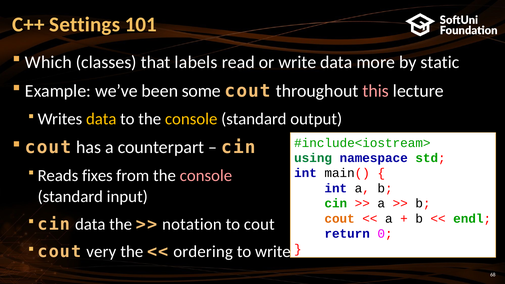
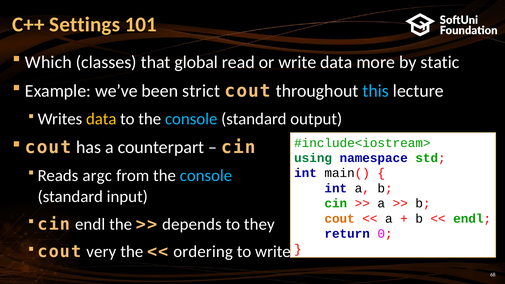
labels: labels -> global (196, 62)
some: some -> strict (201, 91)
this colour: pink -> light blue (376, 91)
console colour: yellow -> light blue (191, 119)
fixes: fixes -> argc (97, 176)
console colour: pink -> light blue (206, 176)
cin data: data -> endl (90, 224)
notation: notation -> depends (192, 224)
to cout: cout -> they (259, 224)
